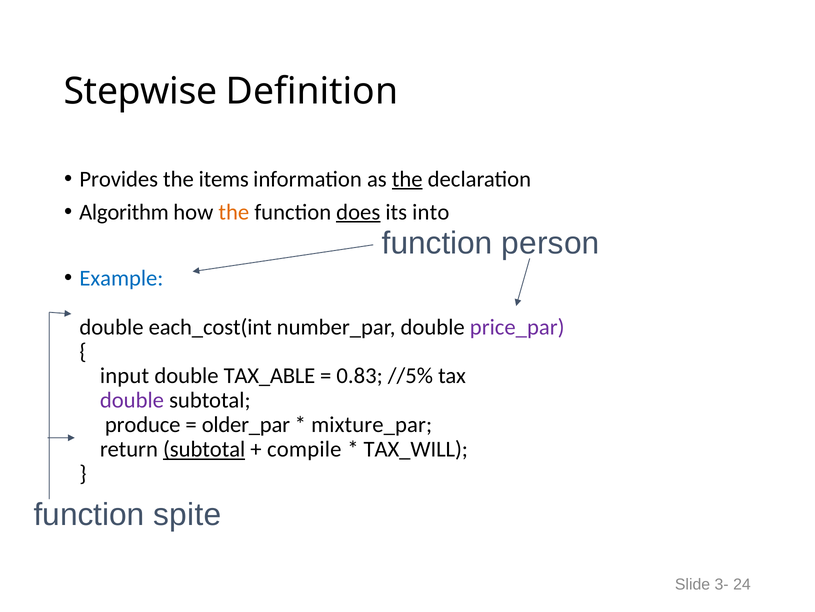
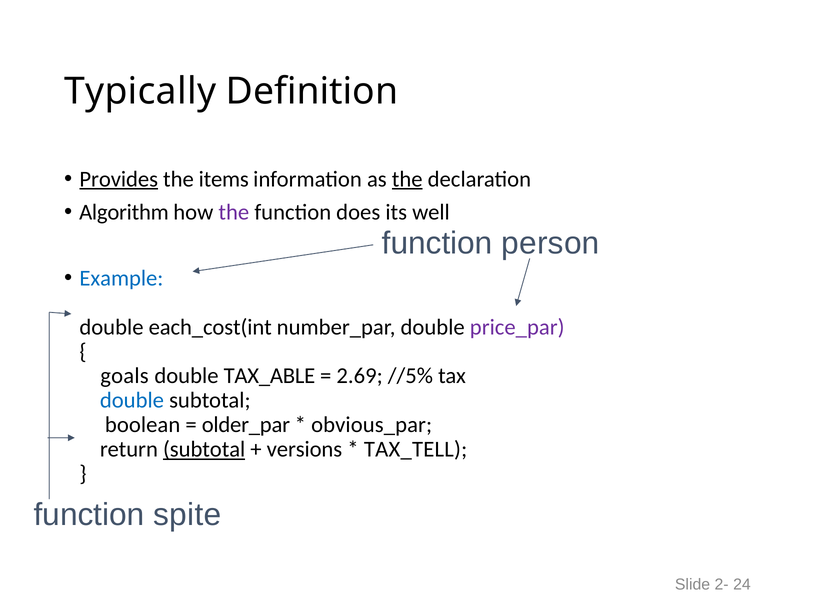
Stepwise: Stepwise -> Typically (140, 91)
Provides underline: none -> present (119, 179)
the colour: orange -> purple (234, 212)
does underline: present -> none (358, 212)
into: into -> well (431, 212)
input: input -> goals (124, 376)
0.83: 0.83 -> 2.69 (360, 376)
double colour: purple -> blue (132, 400)
produce: produce -> boolean (143, 424)
mixture_par: mixture_par -> obvious_par (372, 424)
compile: compile -> versions (304, 449)
TAX_WILL: TAX_WILL -> TAX_TELL (416, 449)
3-: 3- -> 2- (722, 584)
